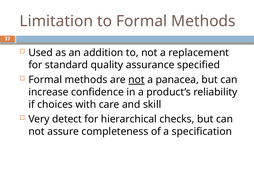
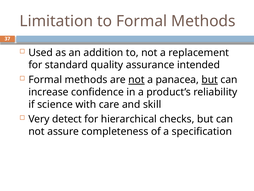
specified: specified -> intended (199, 65)
but underline: none -> present (210, 80)
choices: choices -> science (55, 104)
